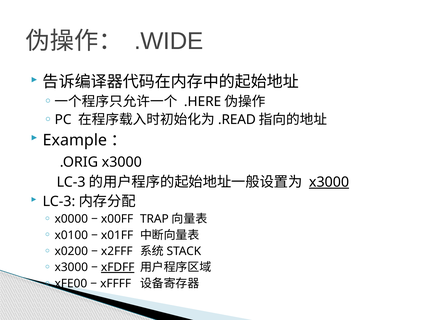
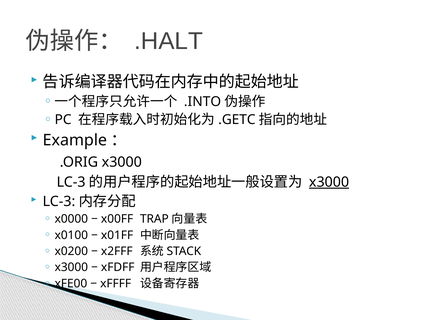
.WIDE: .WIDE -> .HALT (169, 41)
.HERE: .HERE -> .INTO (203, 102)
.READ: .READ -> .GETC (237, 120)
xFDFF underline: present -> none (118, 268)
